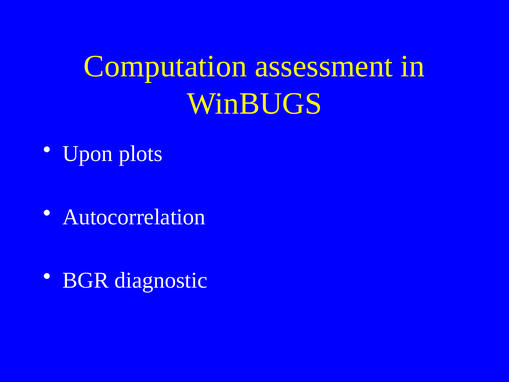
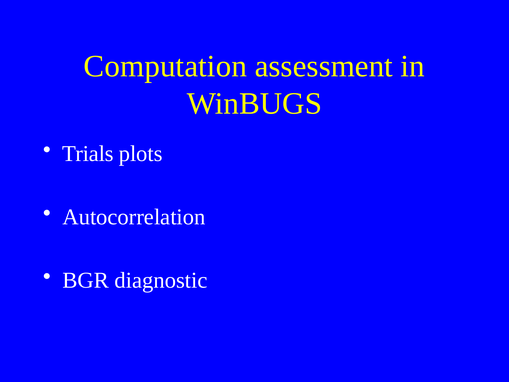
Upon: Upon -> Trials (88, 153)
